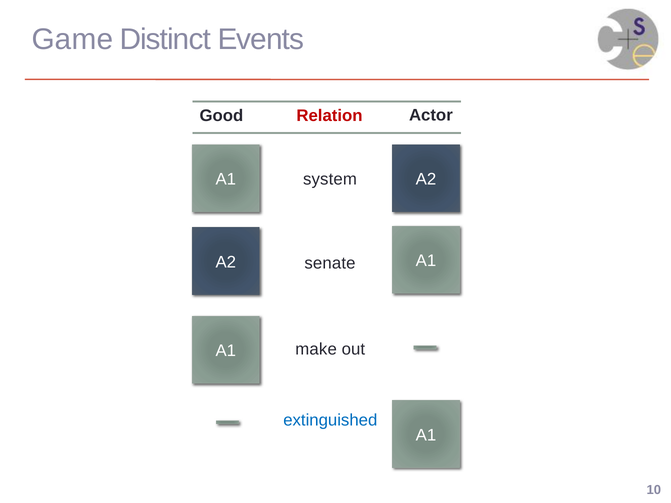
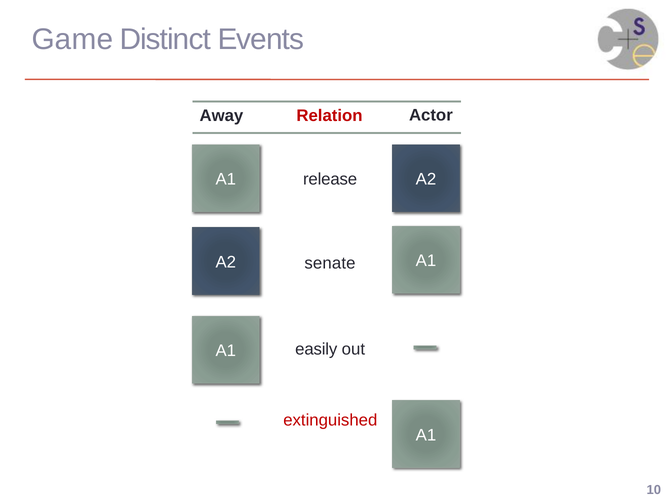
Good: Good -> Away (221, 116)
system: system -> release (330, 179)
make: make -> easily (316, 349)
extinguished colour: blue -> red (330, 421)
